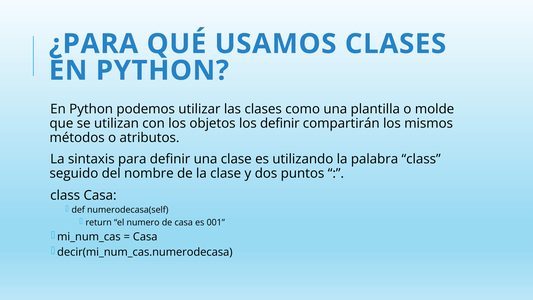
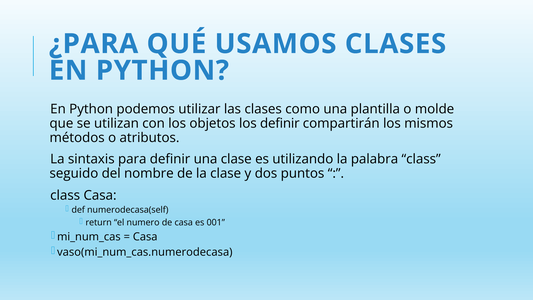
decir(mi_num_cas.numerodecasa: decir(mi_num_cas.numerodecasa -> vaso(mi_num_cas.numerodecasa (145, 252)
